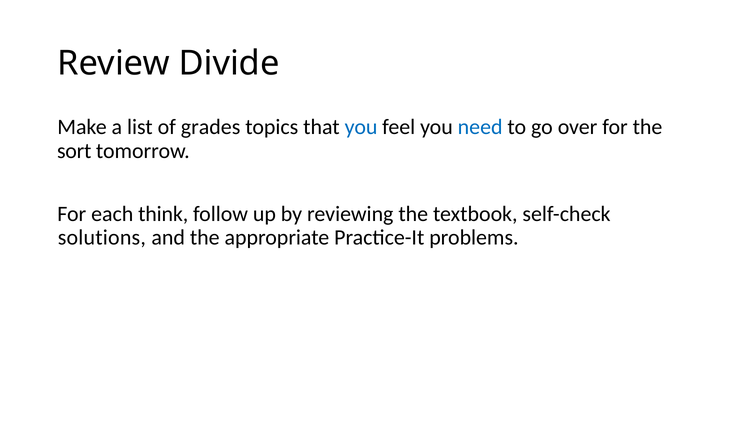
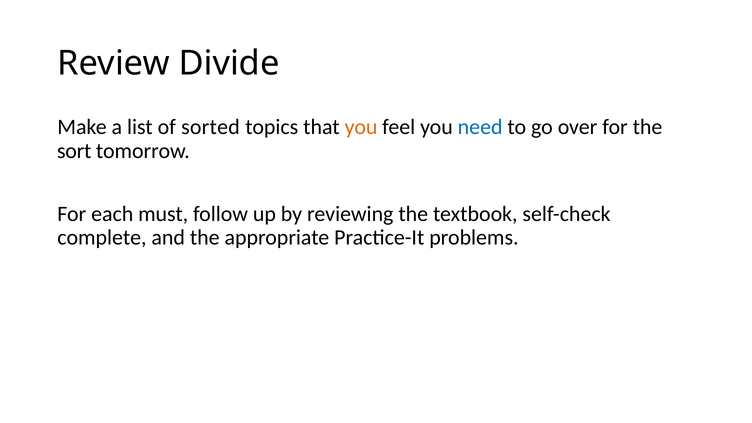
grades: grades -> sorted (210, 127)
you colour: blue -> orange (361, 127)
think: think -> must (163, 214)
solutions: solutions -> complete (102, 238)
